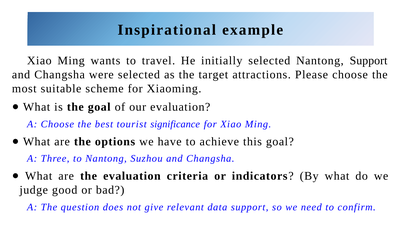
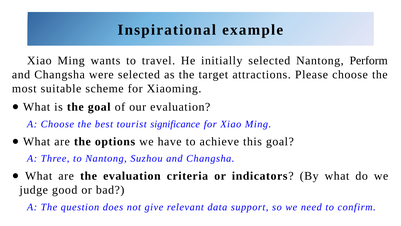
Nantong Support: Support -> Perform (369, 61)
